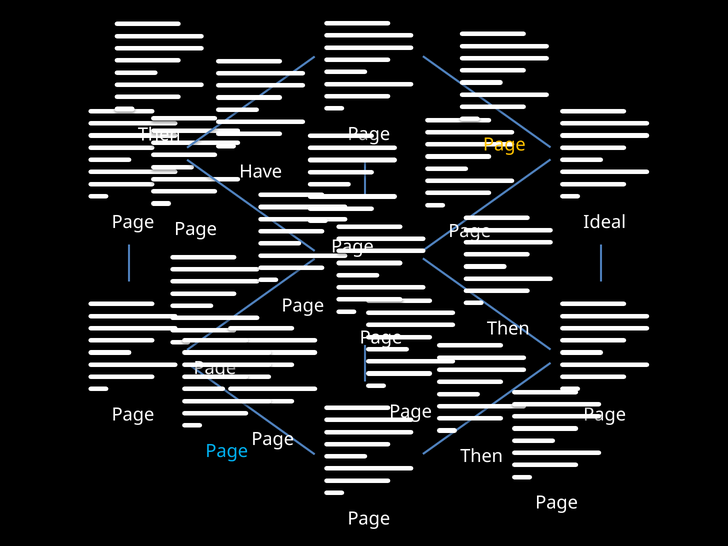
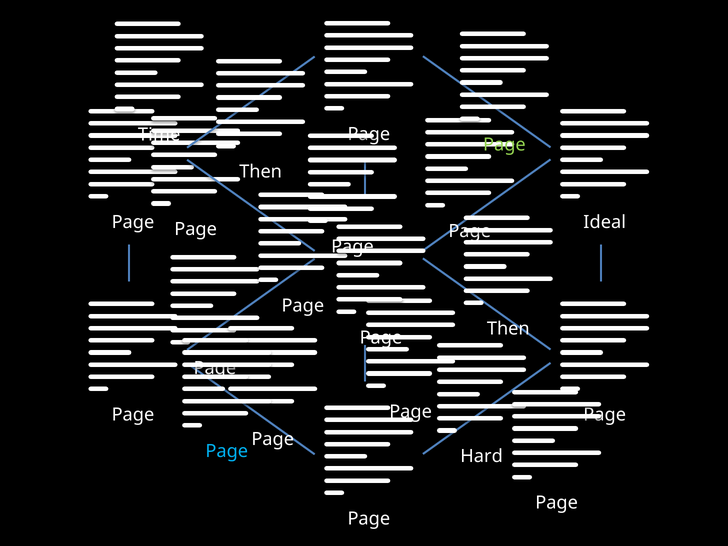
Then: Then -> Time (159, 135)
Page colour: yellow -> light green (504, 145)
Have: Have -> Then (261, 172)
Then: Then -> Hard (482, 456)
